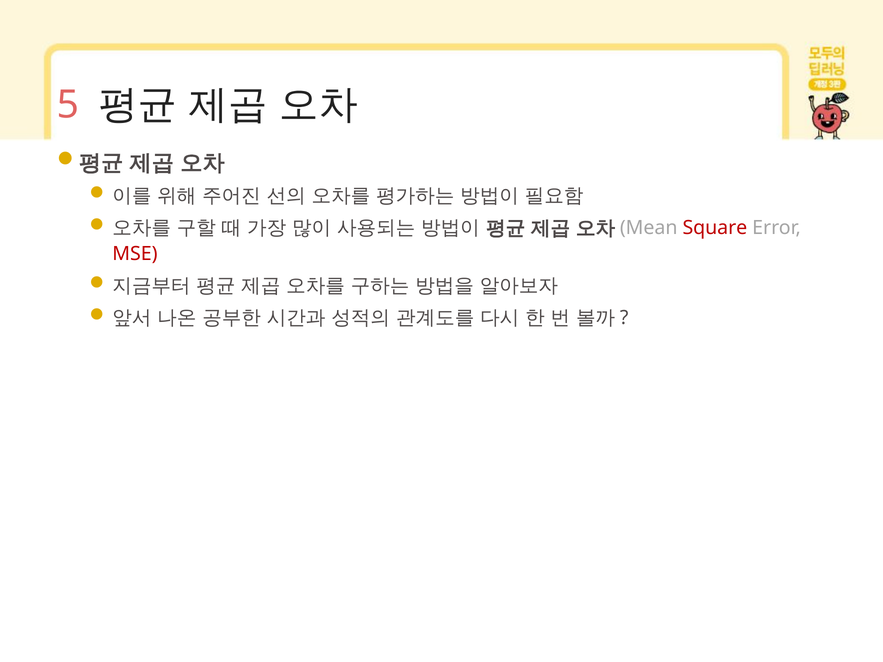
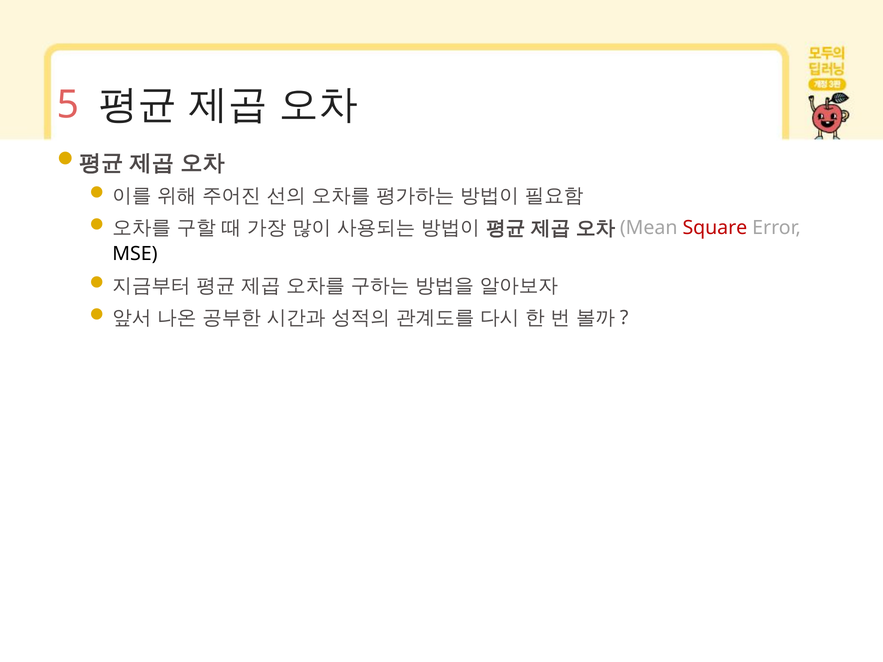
MSE colour: red -> black (135, 254)
